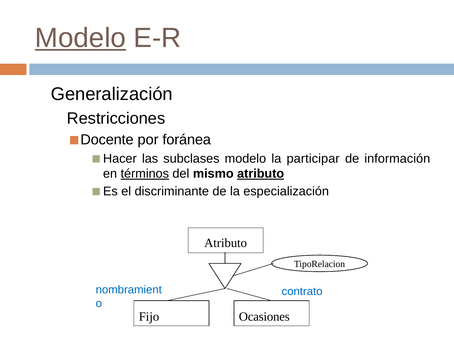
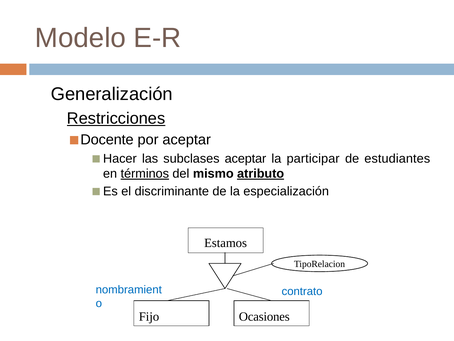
Modelo underline: present -> none (80, 38)
Restricciones underline: none -> present (116, 118)
por foránea: foránea -> aceptar (187, 140)
subclases modelo: modelo -> aceptar (245, 158)
información: información -> estudiantes (397, 158)
Atributo: Atributo -> Estamos (226, 243)
